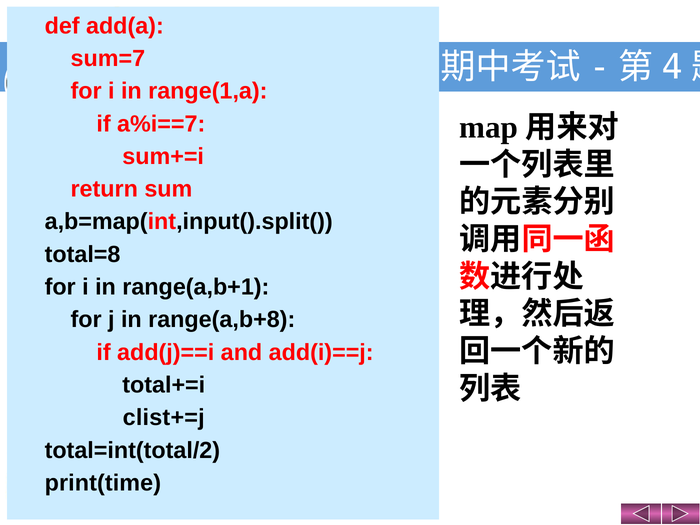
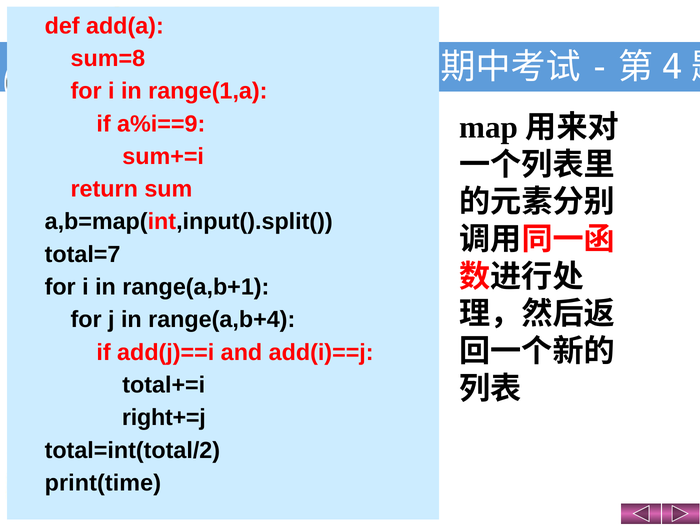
sum=7: sum=7 -> sum=8 (108, 58)
a%i==7: a%i==7 -> a%i==9 (161, 124)
total=8: total=8 -> total=7 (83, 254)
range(a,b+8: range(a,b+8 -> range(a,b+4 (222, 320)
clist+=j: clist+=j -> right+=j (164, 418)
